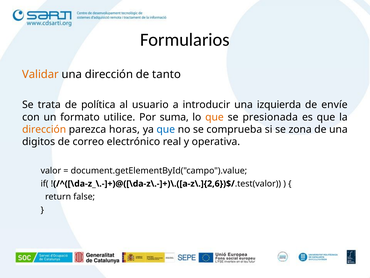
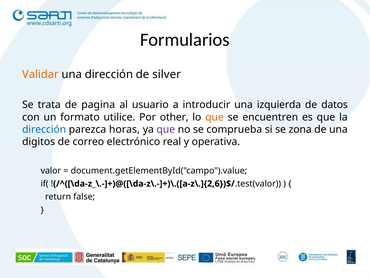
tanto: tanto -> silver (167, 74)
política: política -> pagina (98, 105)
envíe: envíe -> datos (335, 105)
suma: suma -> other (174, 117)
presionada: presionada -> encuentren (270, 117)
dirección colour: orange -> blue (44, 129)
que colour: blue -> purple (166, 129)
